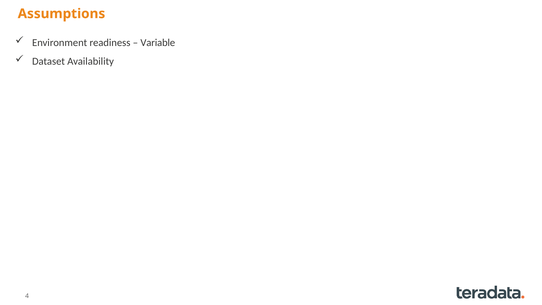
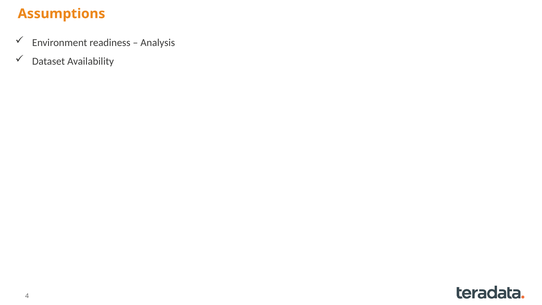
Variable: Variable -> Analysis (158, 43)
